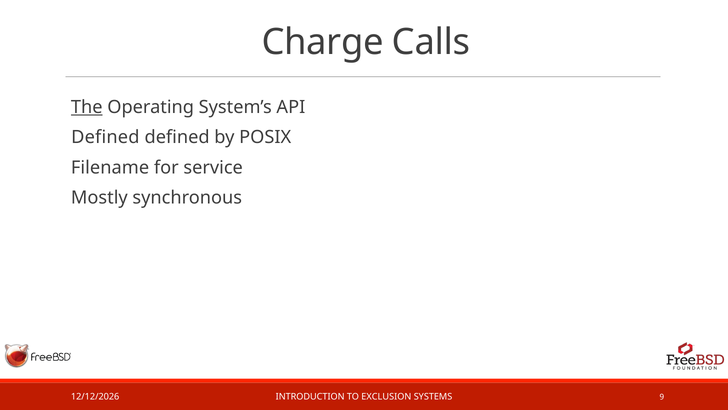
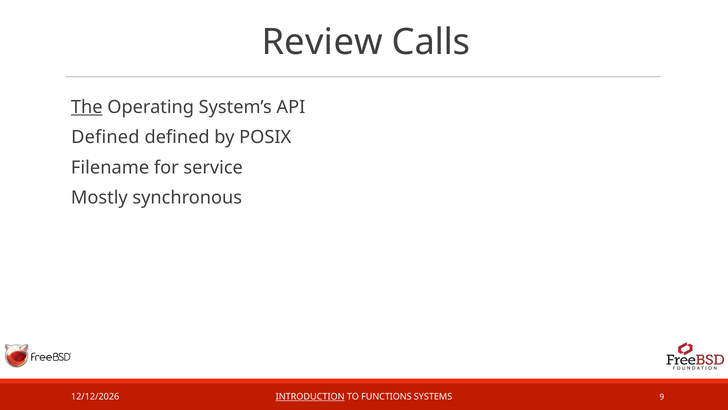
Charge: Charge -> Review (322, 42)
INTRODUCTION underline: none -> present (310, 396)
EXCLUSION: EXCLUSION -> FUNCTIONS (386, 396)
